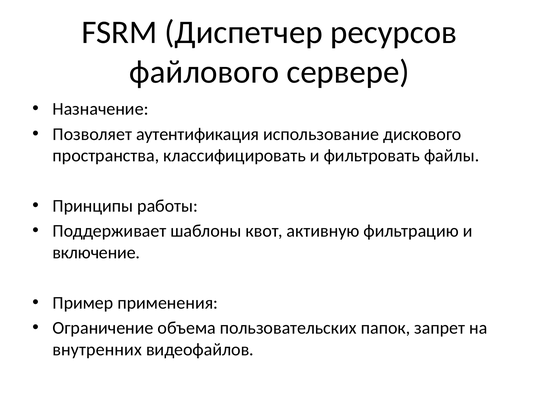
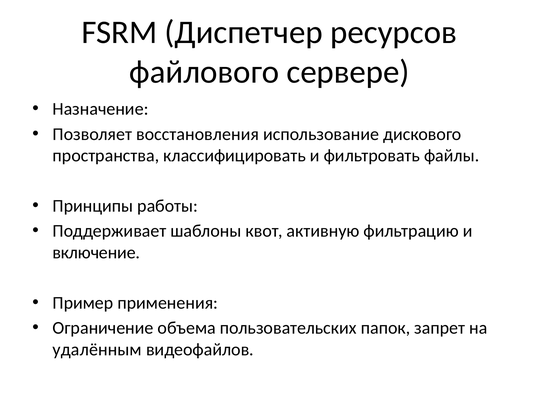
аутентификация: аутентификация -> восстановления (198, 134)
внутренних: внутренних -> удалённым (97, 350)
